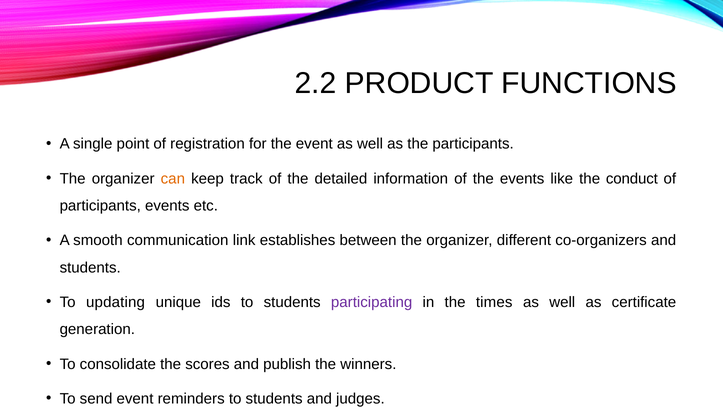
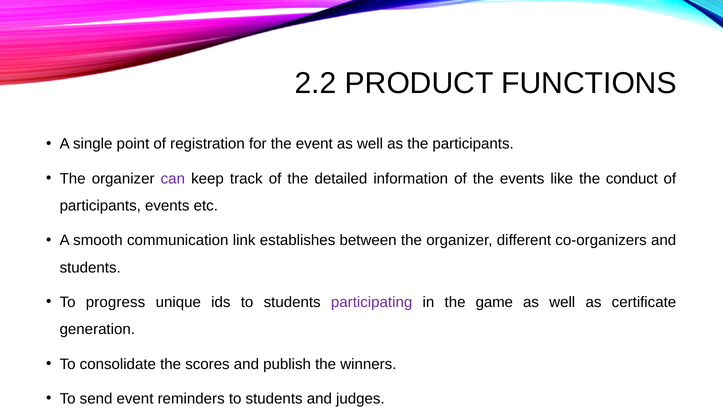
can colour: orange -> purple (173, 178)
updating: updating -> progress (116, 302)
times: times -> game (494, 302)
